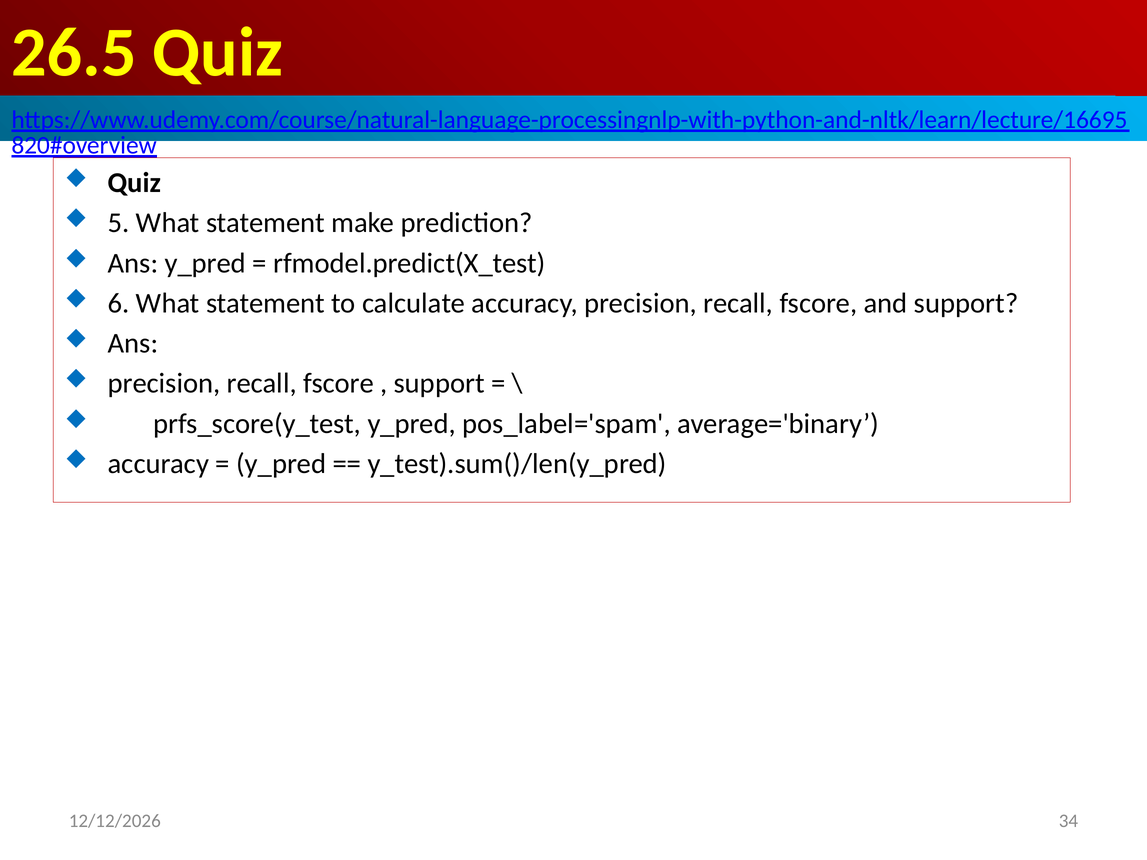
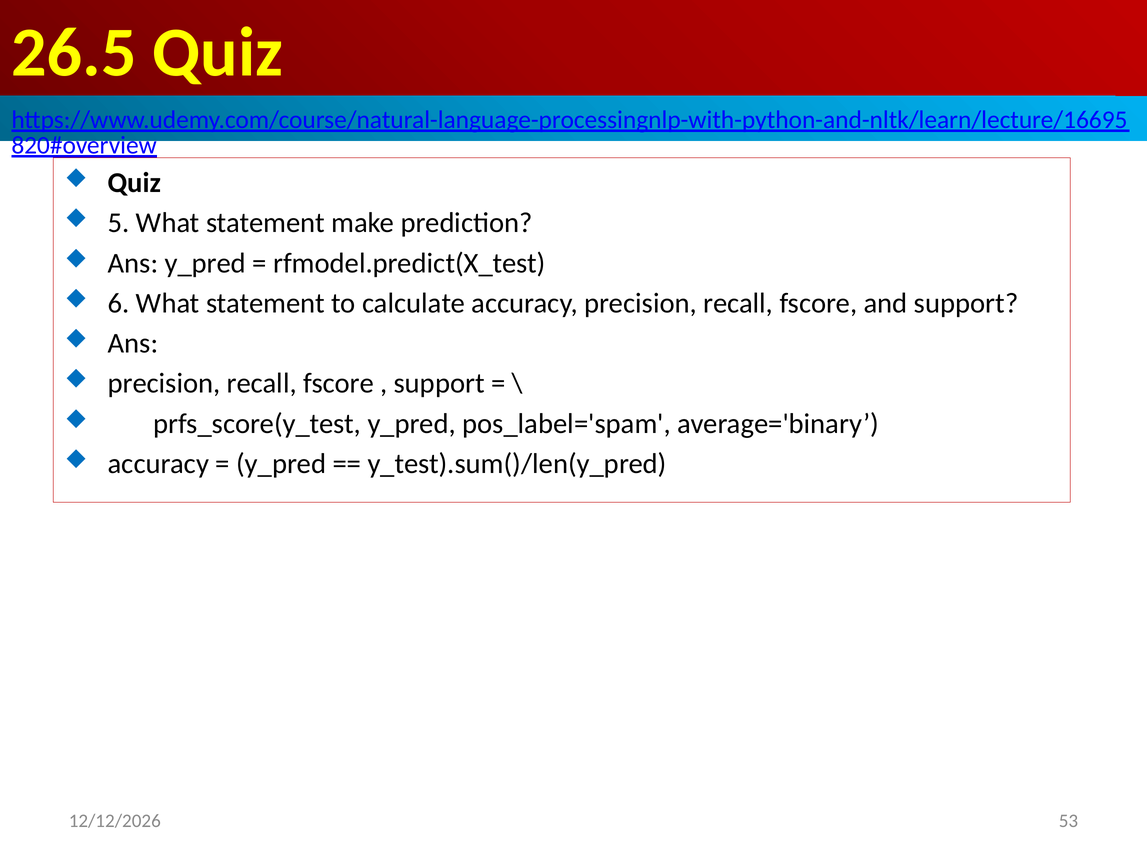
34: 34 -> 53 (1068, 821)
